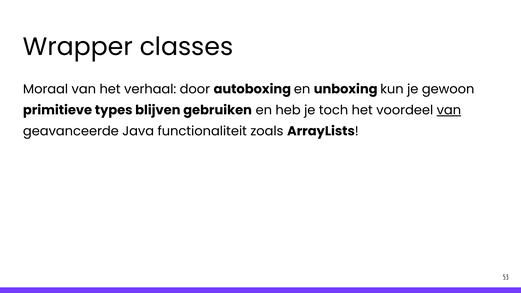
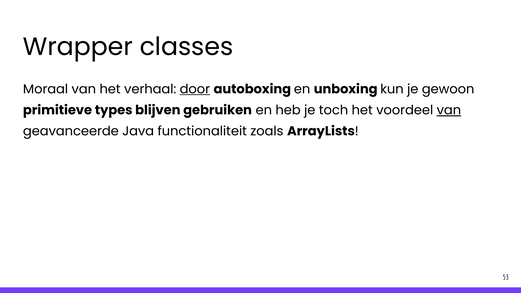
door underline: none -> present (195, 89)
